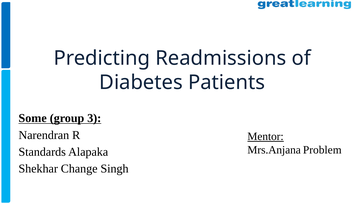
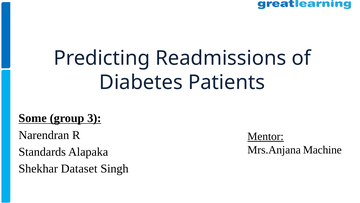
Problem: Problem -> Machine (322, 150)
Change: Change -> Dataset (79, 168)
